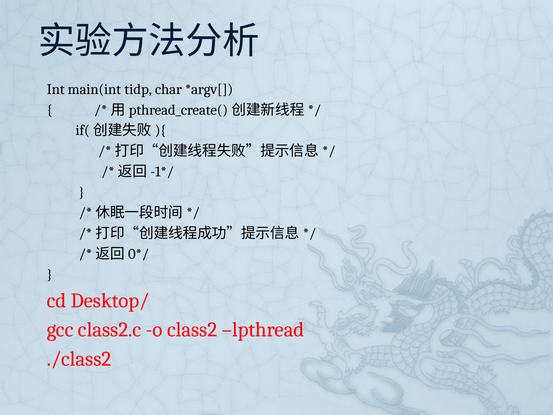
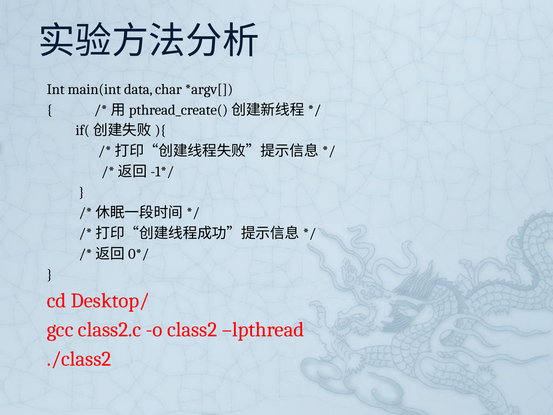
tidp: tidp -> data (138, 89)
